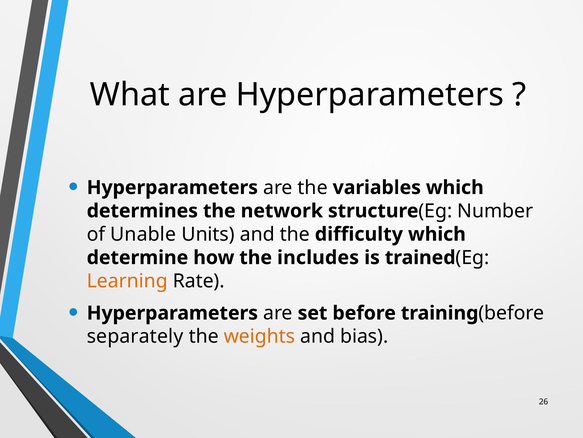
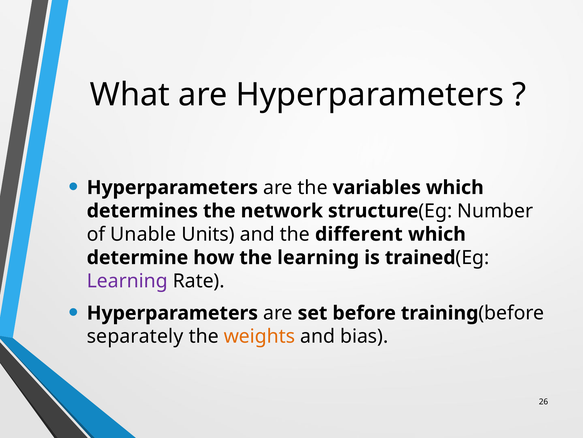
difficulty: difficulty -> different (359, 234)
the includes: includes -> learning (318, 257)
Learning colour: orange -> purple (127, 281)
